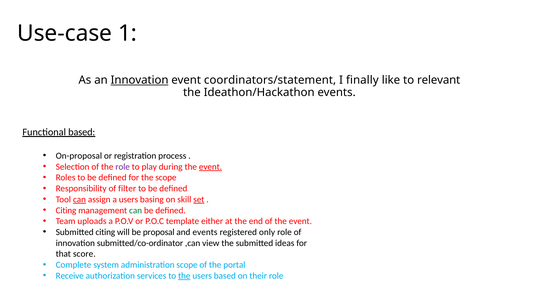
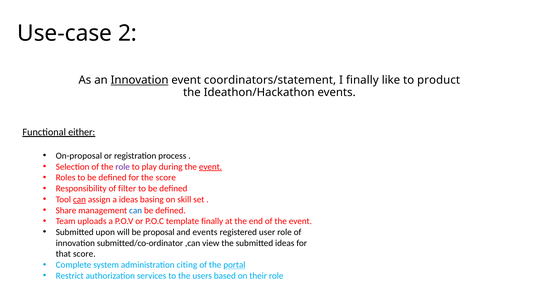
1: 1 -> 2 (128, 33)
relevant: relevant -> product (439, 80)
Functional based: based -> either (82, 132)
the scope: scope -> score (166, 178)
a users: users -> ideas (128, 200)
set underline: present -> none (199, 200)
Citing: Citing -> Share (66, 210)
can colour: green -> blue (136, 210)
template either: either -> finally (212, 221)
Submitted citing: citing -> upon (105, 232)
only: only -> user (267, 232)
administration scope: scope -> citing (187, 265)
portal underline: none -> present (234, 265)
Receive: Receive -> Restrict (70, 276)
the underline: present -> none (184, 276)
